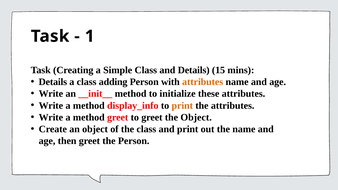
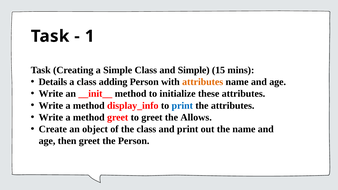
and Details: Details -> Simple (194, 70)
print colour: orange -> blue (182, 106)
the Object: Object -> Allows (196, 117)
